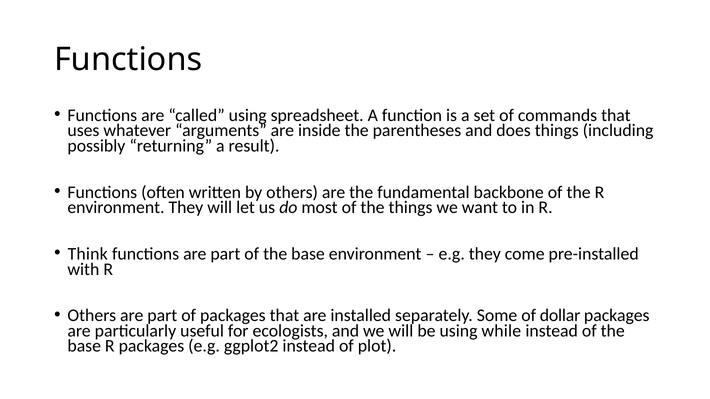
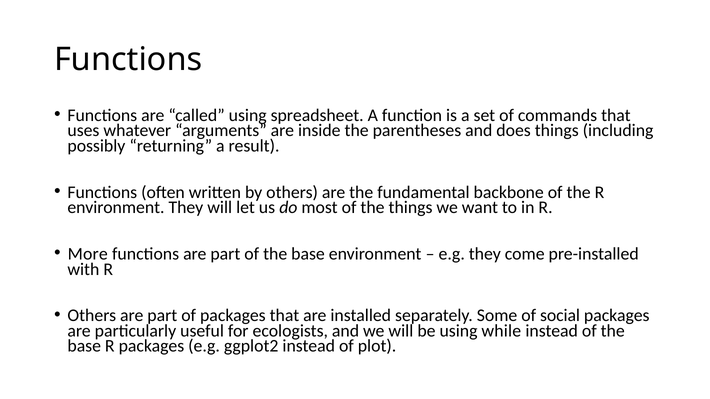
Think: Think -> More (88, 254)
dollar: dollar -> social (560, 316)
